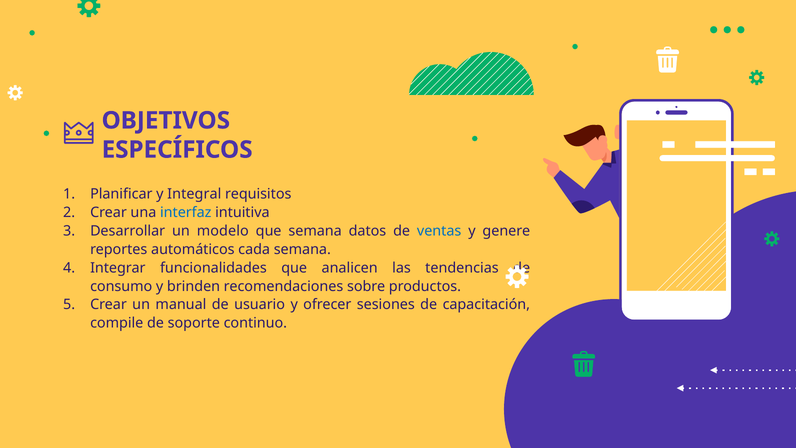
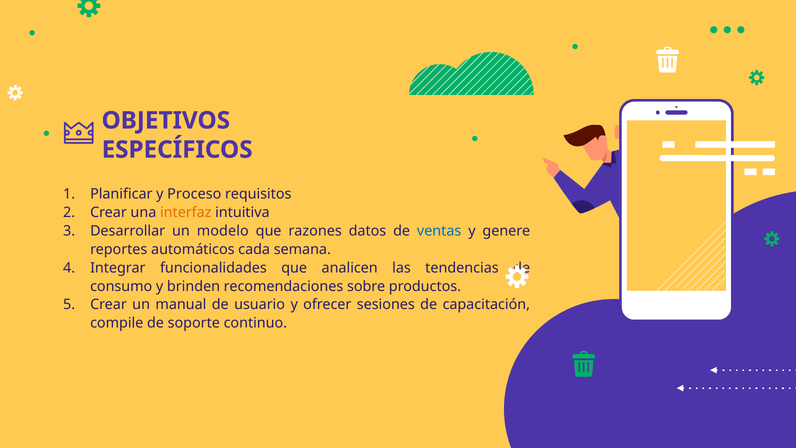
Integral: Integral -> Proceso (194, 194)
interfaz colour: blue -> orange (186, 212)
que semana: semana -> razones (315, 231)
